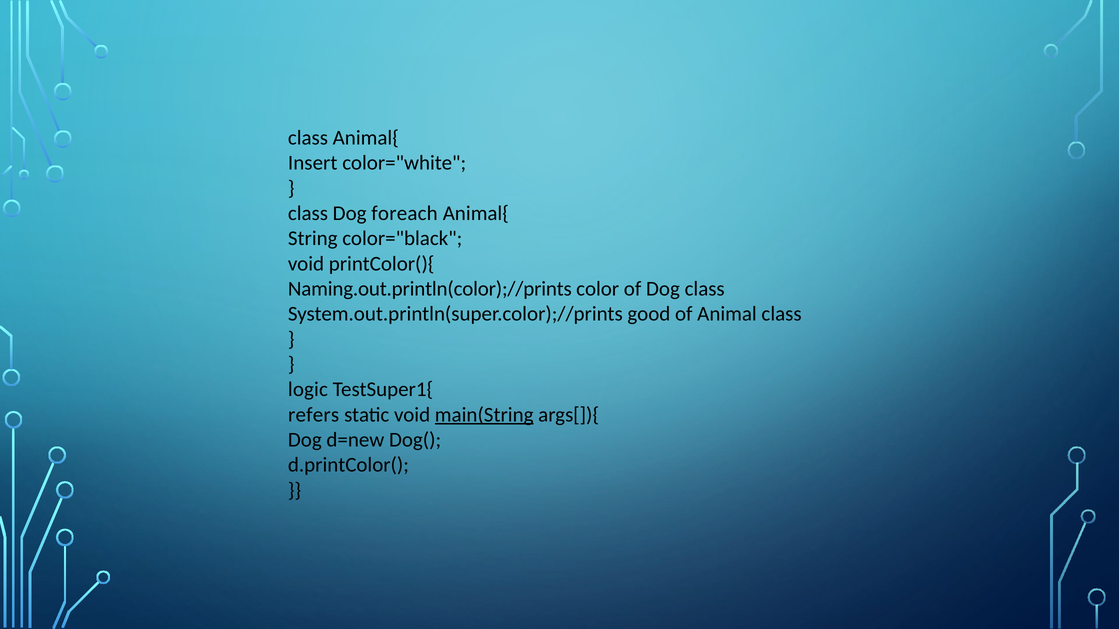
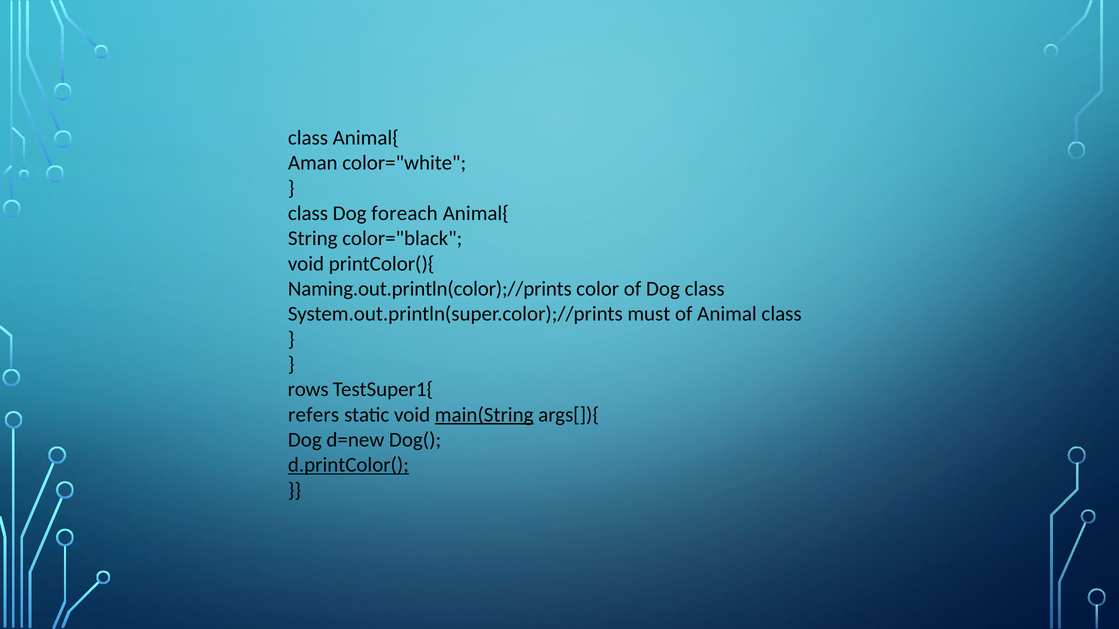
Insert: Insert -> Aman (313, 163)
good: good -> must (649, 314)
logic: logic -> rows (308, 390)
d.printColor( underline: none -> present (348, 465)
